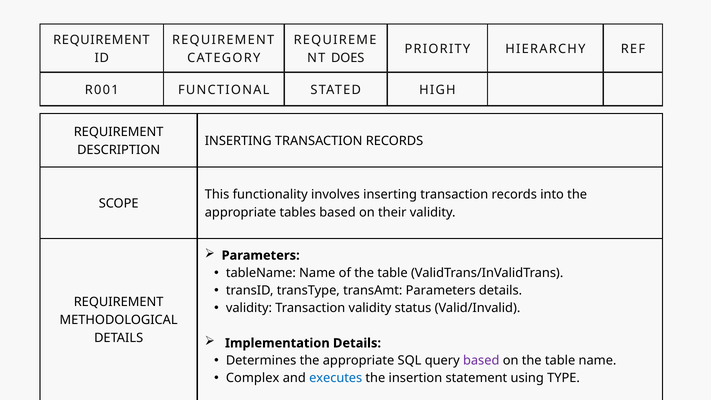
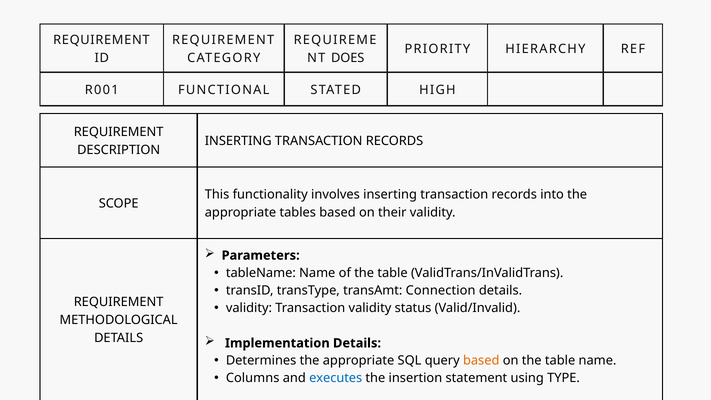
transAmt Parameters: Parameters -> Connection (441, 290)
based colour: purple -> orange (481, 361)
Complex: Complex -> Columns (253, 378)
